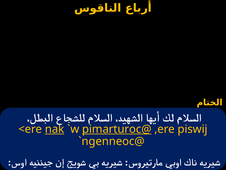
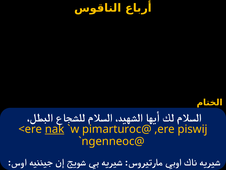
pimarturoc@ underline: present -> none (117, 129)
